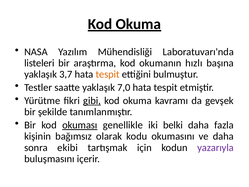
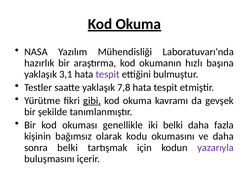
listeleri: listeleri -> hazırlık (39, 63)
3,7: 3,7 -> 3,1 (66, 74)
tespit colour: orange -> purple (108, 74)
7,0: 7,0 -> 7,8 (124, 87)
okuması underline: present -> none (80, 125)
sonra ekibi: ekibi -> belki (68, 147)
